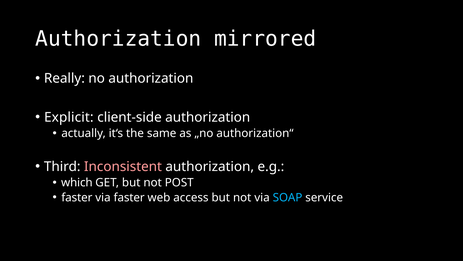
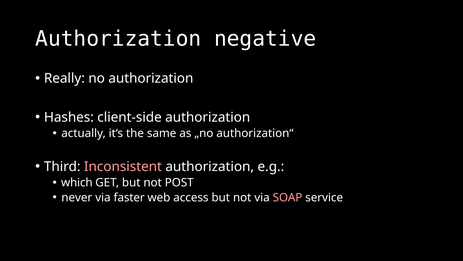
mirrored: mirrored -> negative (265, 39)
Explicit: Explicit -> Hashes (69, 117)
faster: faster -> never (77, 197)
SOAP colour: light blue -> pink (288, 197)
